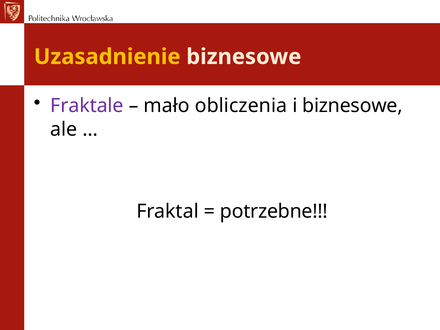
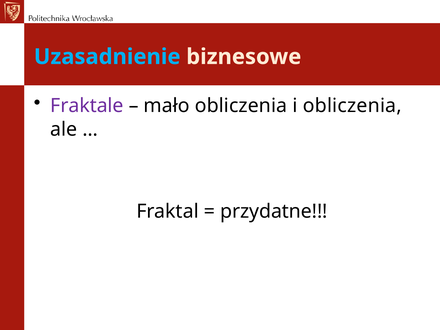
Uzasadnienie colour: yellow -> light blue (107, 57)
i biznesowe: biznesowe -> obliczenia (352, 106)
potrzebne: potrzebne -> przydatne (274, 211)
